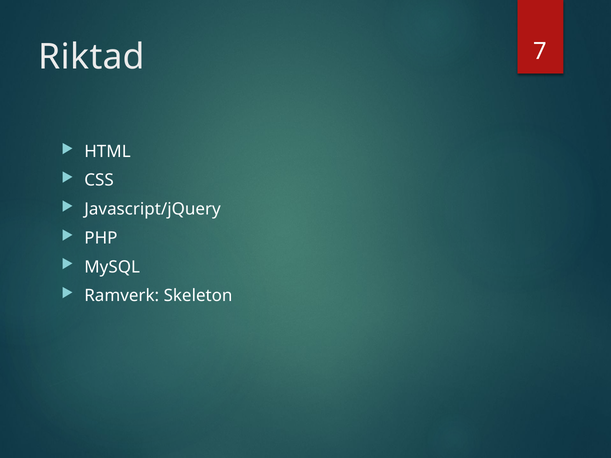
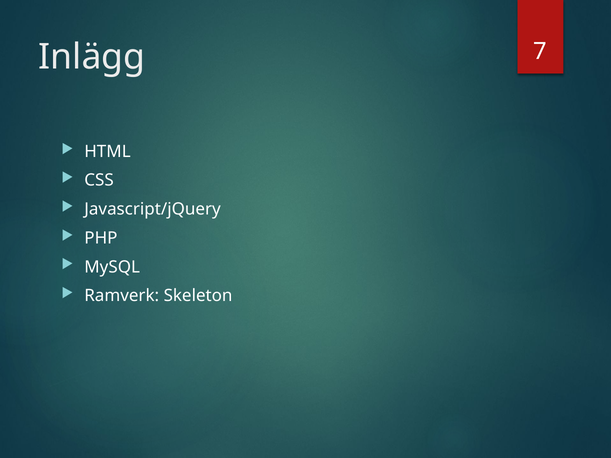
Riktad: Riktad -> Inlägg (92, 57)
